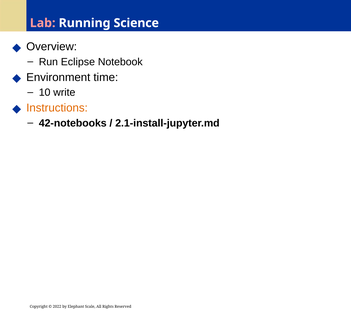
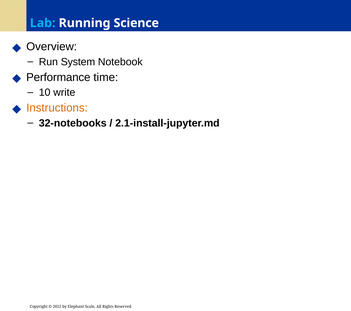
Lab colour: pink -> light blue (43, 23)
Eclipse: Eclipse -> System (78, 62)
Environment: Environment -> Performance (58, 77)
42-notebooks: 42-notebooks -> 32-notebooks (73, 123)
